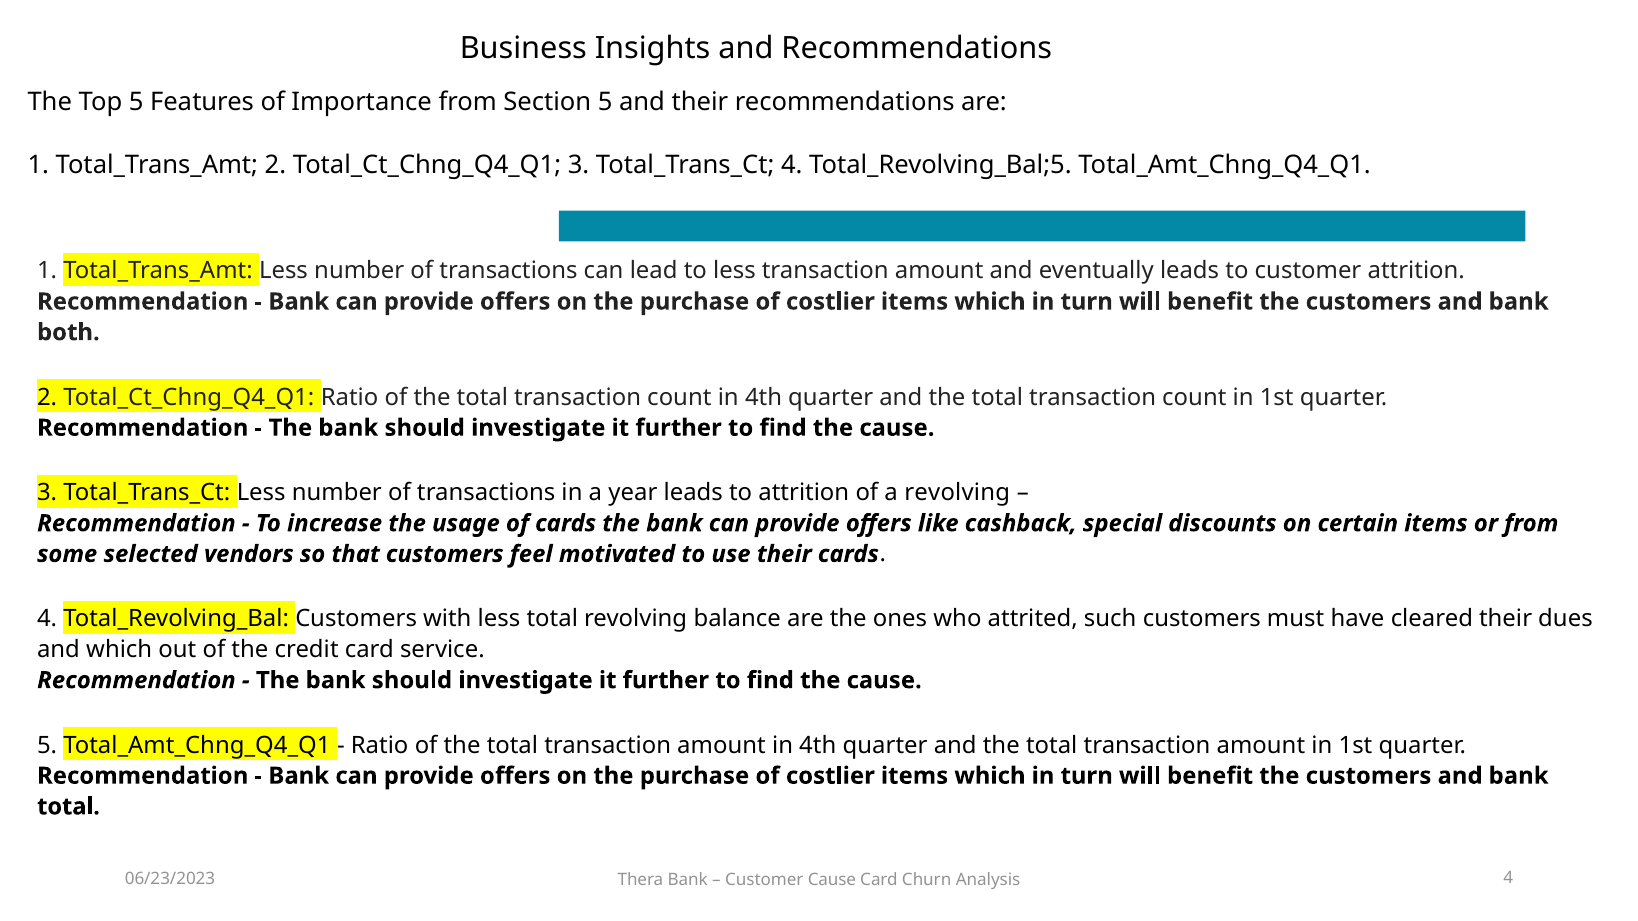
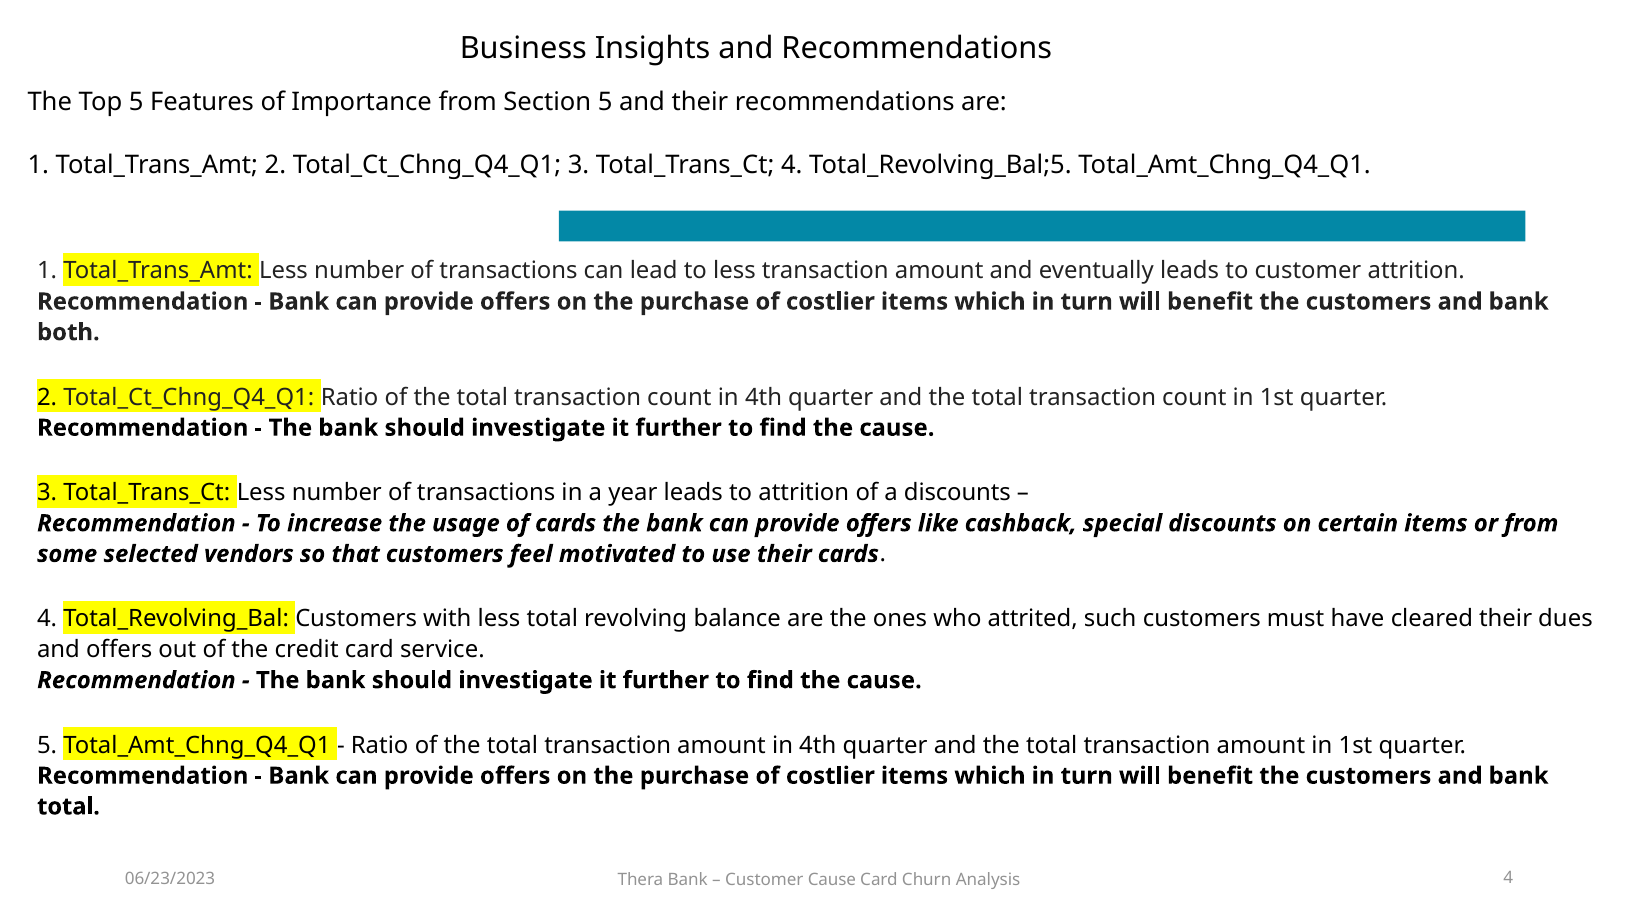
a revolving: revolving -> discounts (957, 493)
and which: which -> offers (119, 650)
